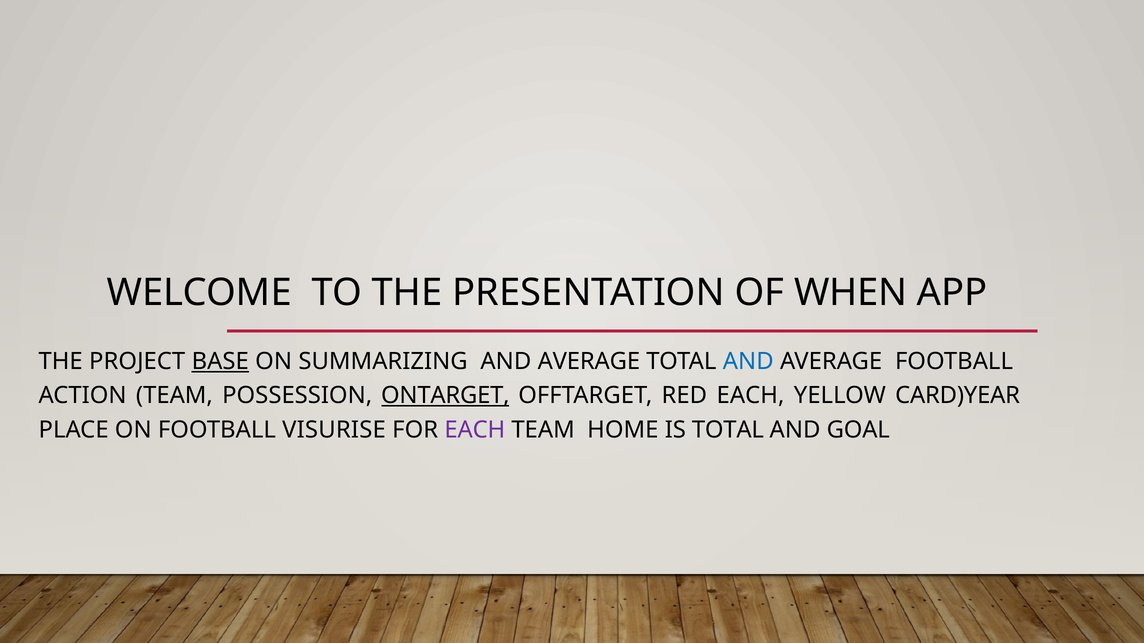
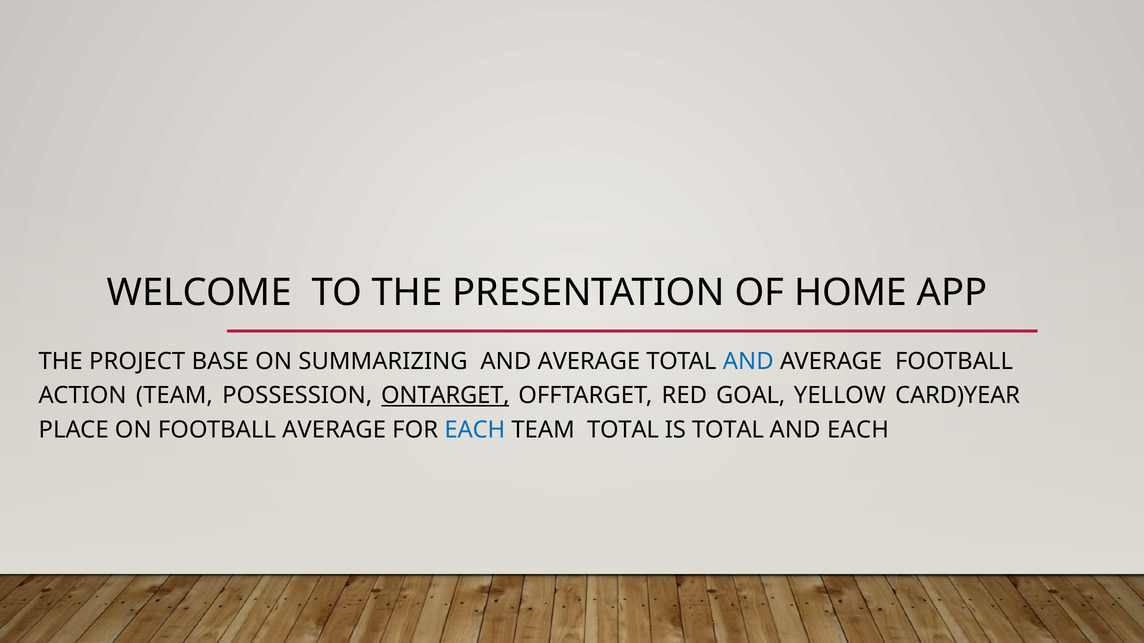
WHEN: WHEN -> HOME (851, 293)
BASE underline: present -> none (220, 362)
RED EACH: EACH -> GOAL (751, 396)
FOOTBALL VISURISE: VISURISE -> AVERAGE (334, 430)
EACH colour: purple -> blue (475, 430)
TEAM HOME: HOME -> TOTAL (623, 430)
AND GOAL: GOAL -> EACH (858, 430)
